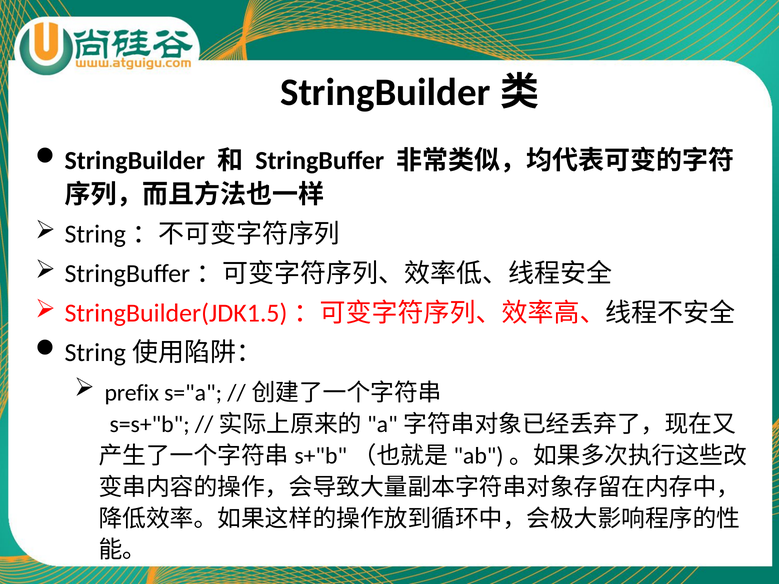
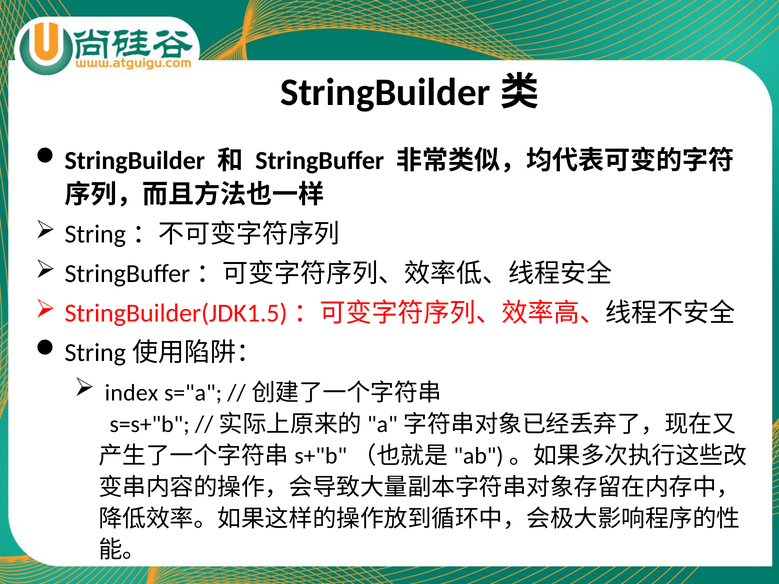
prefix: prefix -> index (132, 393)
